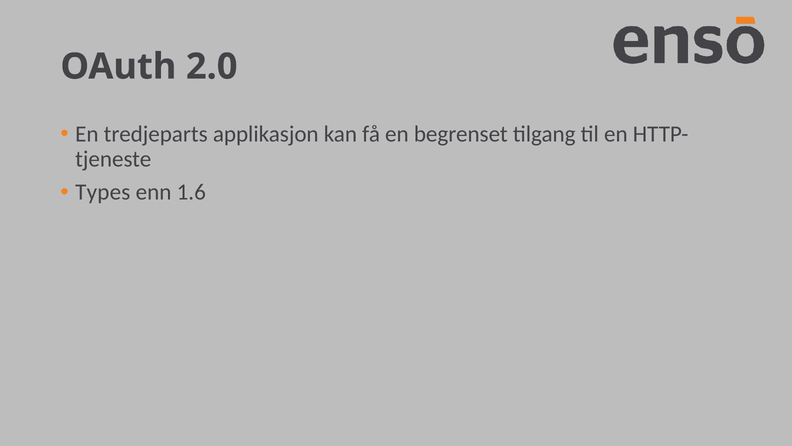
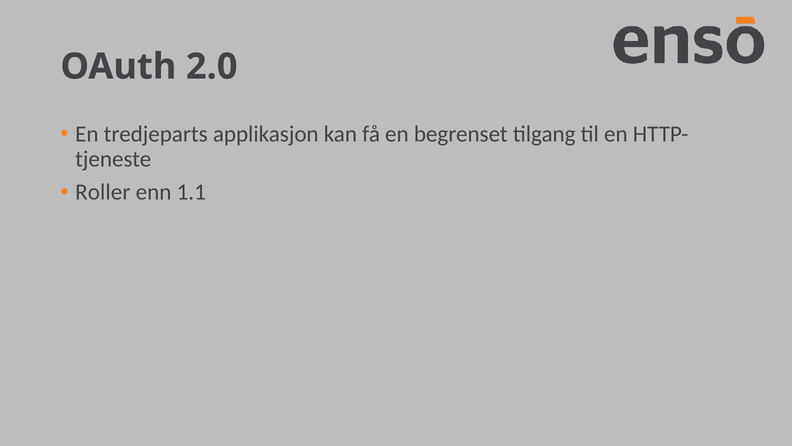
Types: Types -> Roller (103, 192)
1.6: 1.6 -> 1.1 (191, 192)
